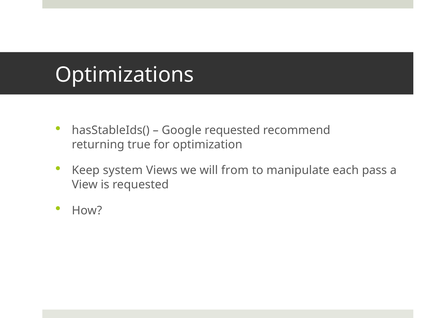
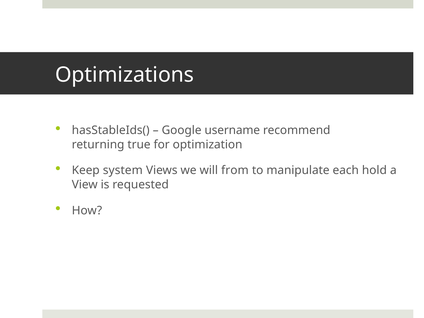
Google requested: requested -> username (232, 130)
pass: pass -> hold (374, 170)
